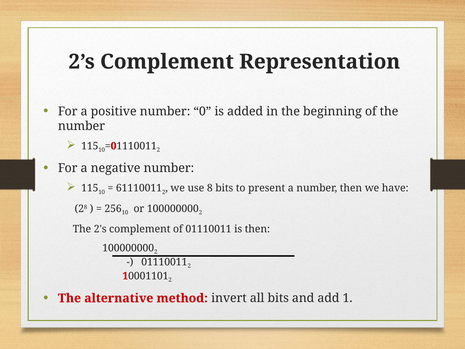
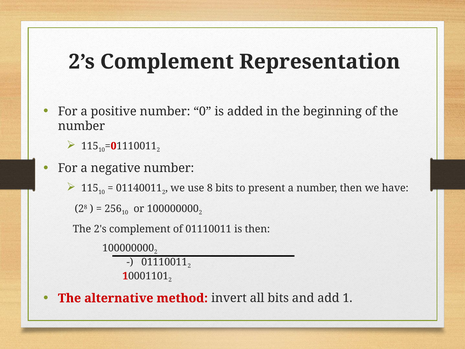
61110011: 61110011 -> 01140011 (139, 188)
